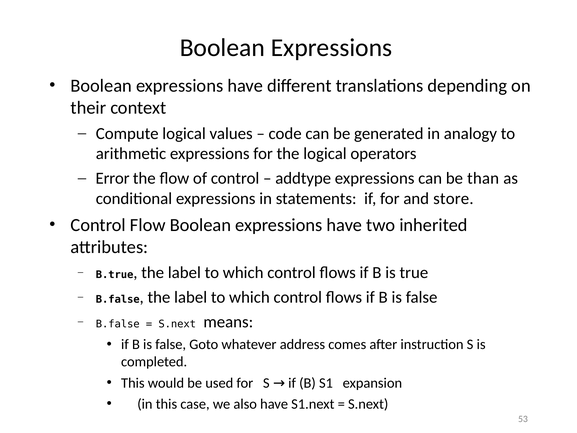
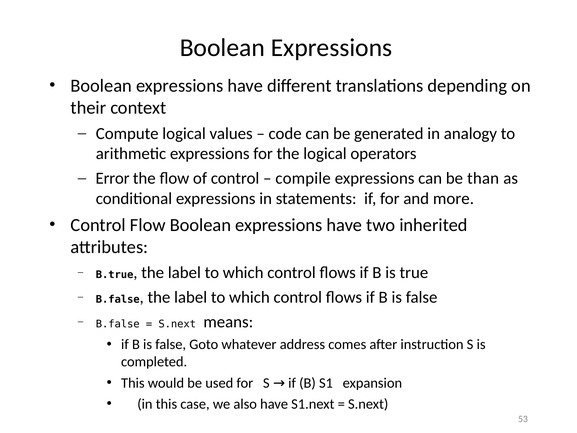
addtype: addtype -> compile (303, 178)
store: store -> more (453, 198)
